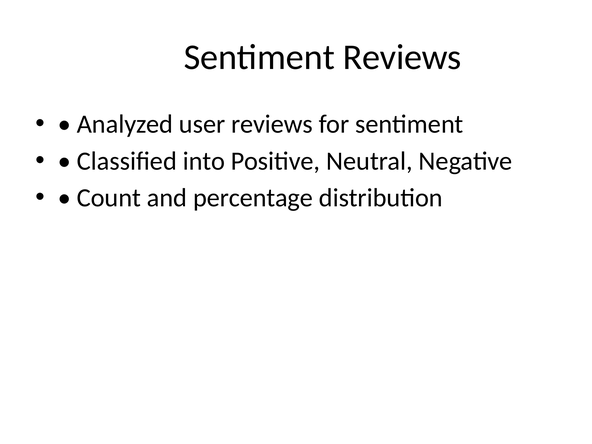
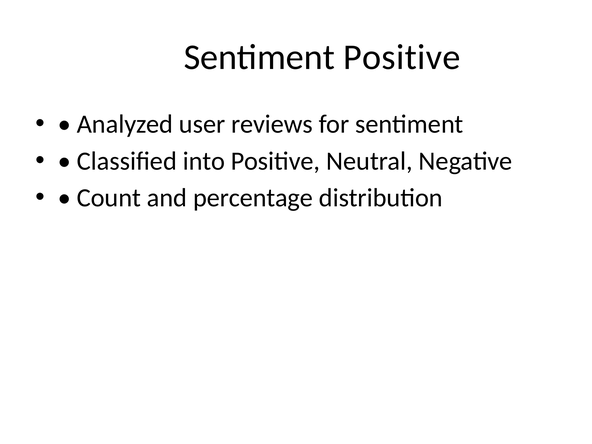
Reviews: Reviews -> Positive (402, 57)
